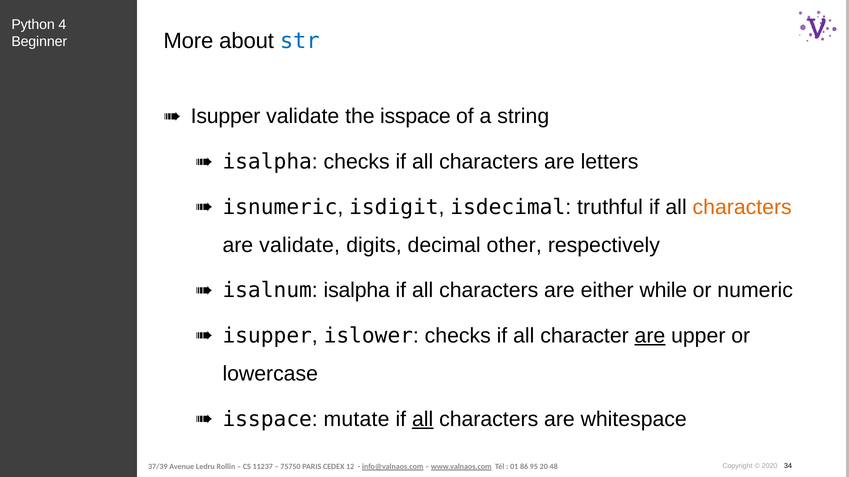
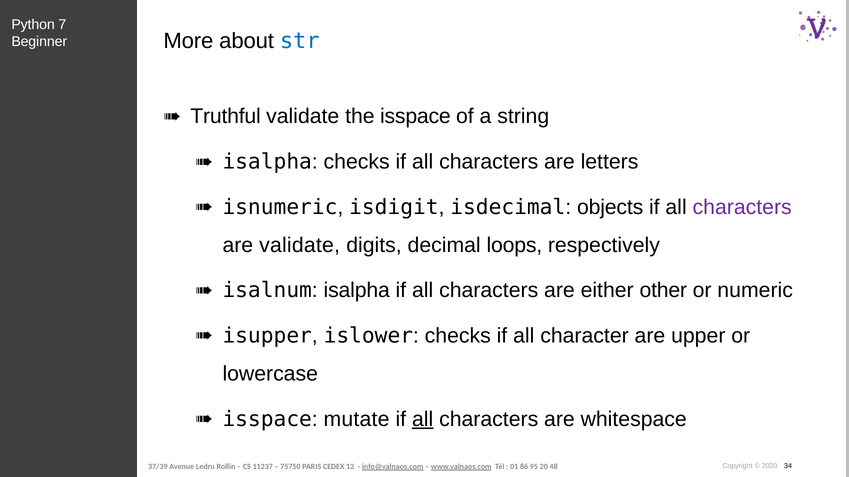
4: 4 -> 7 (62, 25)
Isupper: Isupper -> Truthful (226, 117)
truthful: truthful -> objects (610, 207)
characters colour: orange -> purple (742, 207)
other: other -> loops (514, 245)
while: while -> other (663, 291)
are underline: present -> none (650, 336)
